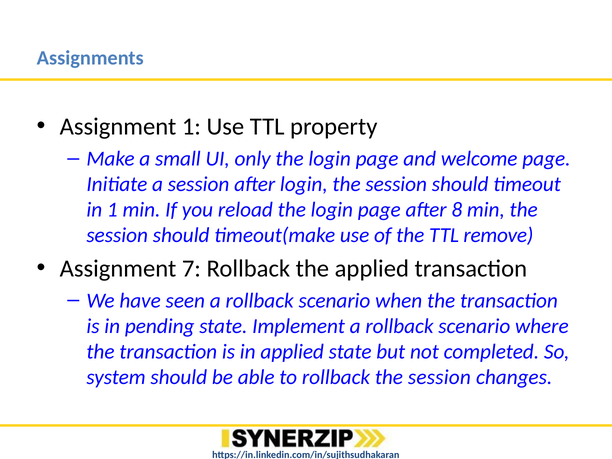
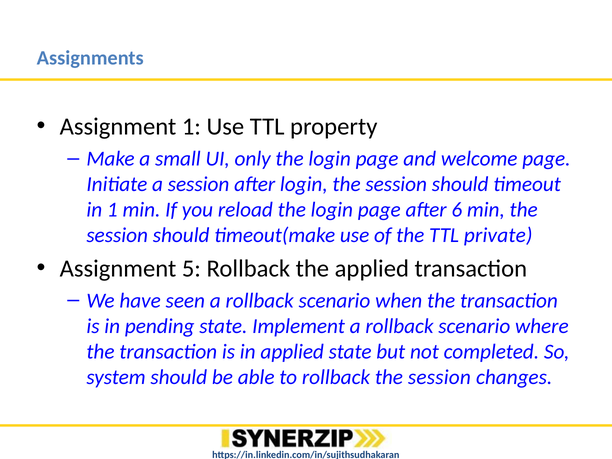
8: 8 -> 6 (457, 210)
remove: remove -> private (498, 235)
7: 7 -> 5 (191, 268)
